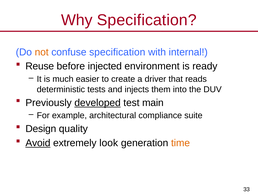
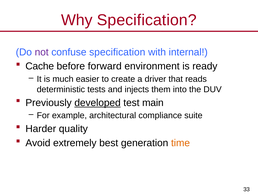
not colour: orange -> purple (42, 52)
Reuse: Reuse -> Cache (40, 66)
injected: injected -> forward (105, 66)
Design: Design -> Harder (41, 129)
Avoid underline: present -> none (38, 143)
look: look -> best (109, 143)
